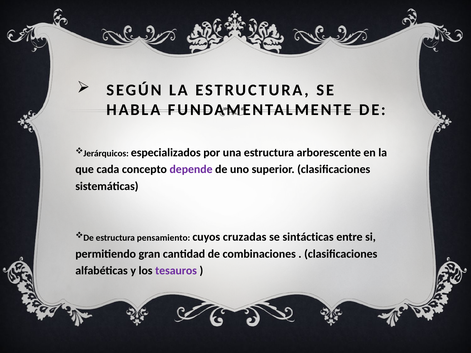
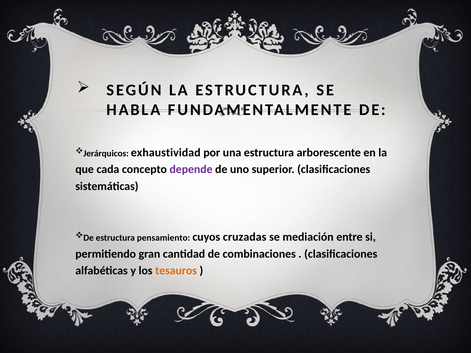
especializados: especializados -> exhaustividad (166, 153)
sintácticas: sintácticas -> mediación (308, 237)
tesauros colour: purple -> orange (176, 271)
